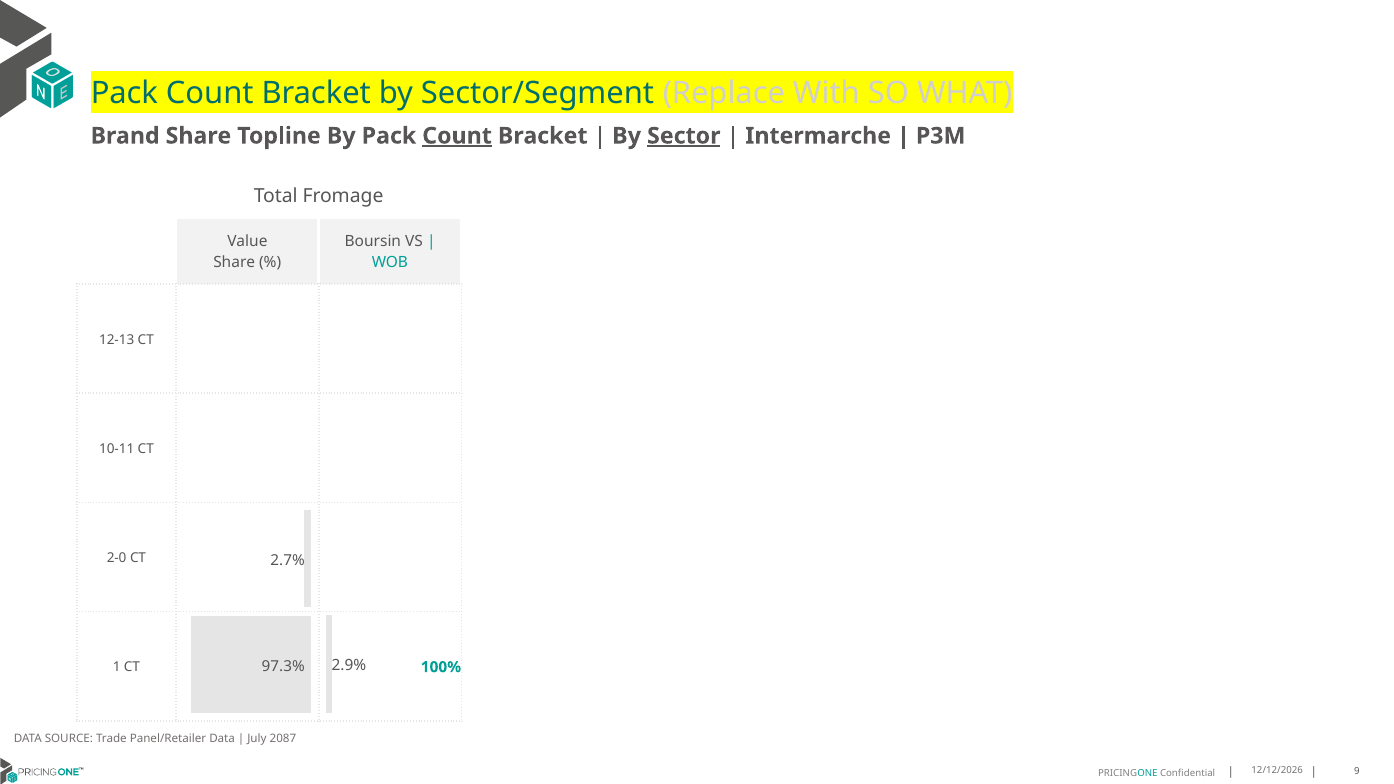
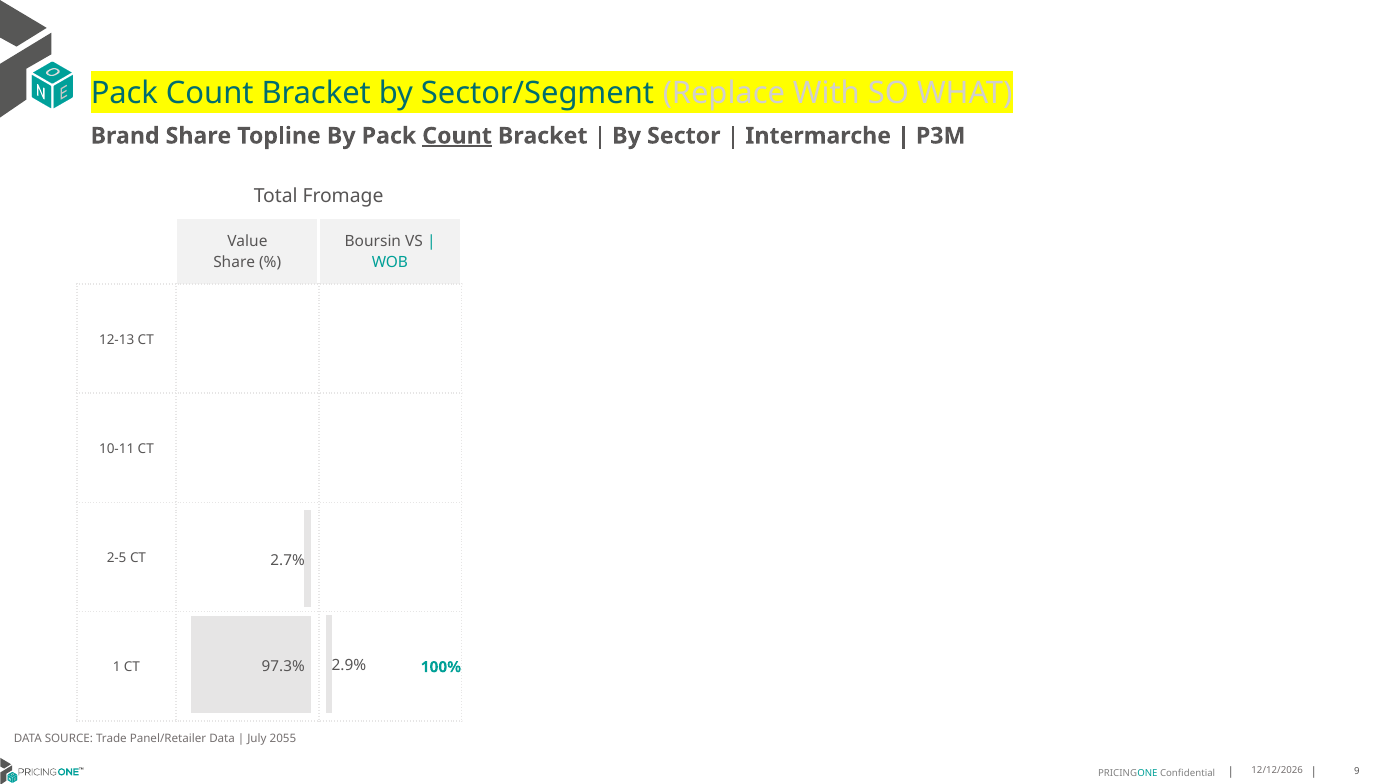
Sector underline: present -> none (684, 136)
2-0: 2-0 -> 2-5 (117, 558)
2087: 2087 -> 2055 (283, 739)
